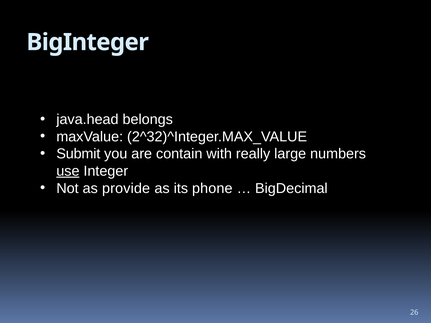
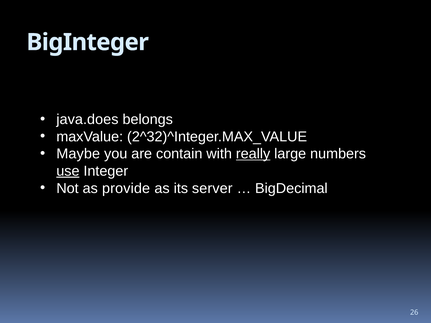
java.head: java.head -> java.does (87, 119)
Submit: Submit -> Maybe (78, 154)
really underline: none -> present (253, 154)
phone: phone -> server (212, 188)
